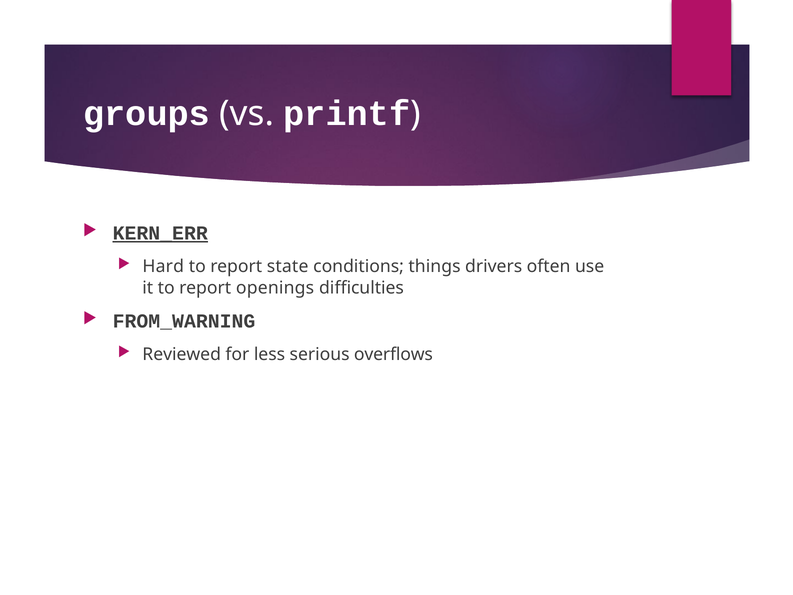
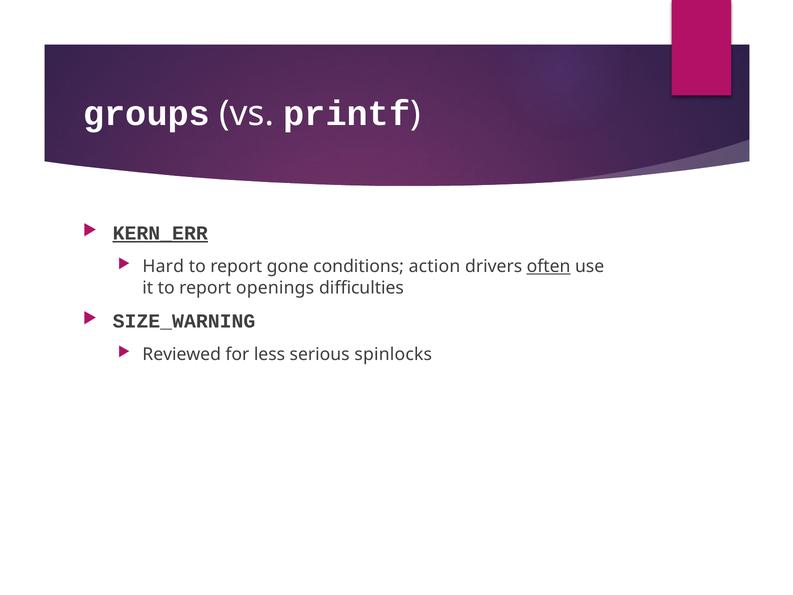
state: state -> gone (288, 266)
things: things -> action (434, 266)
often underline: none -> present (549, 266)
FROM_WARNING: FROM_WARNING -> SIZE_WARNING (184, 321)
overflows: overflows -> spinlocks (393, 355)
